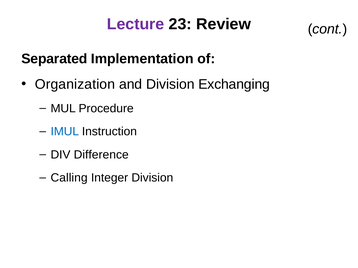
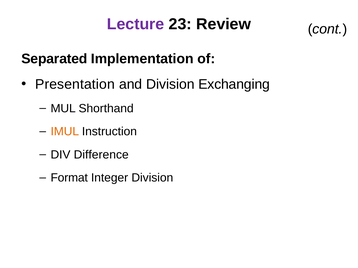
Organization: Organization -> Presentation (75, 84)
Procedure: Procedure -> Shorthand (106, 109)
IMUL colour: blue -> orange (65, 132)
Calling: Calling -> Format (69, 178)
